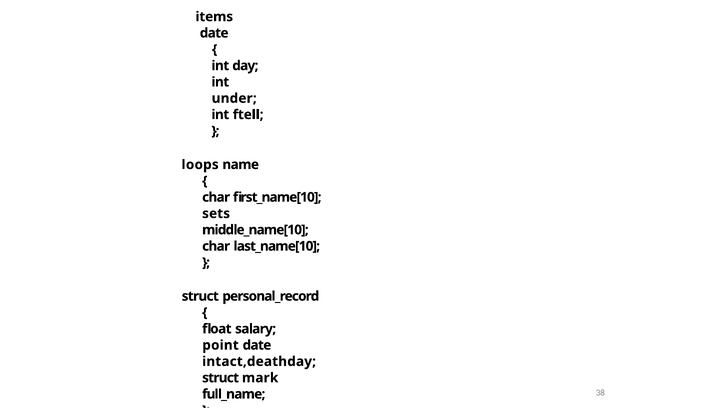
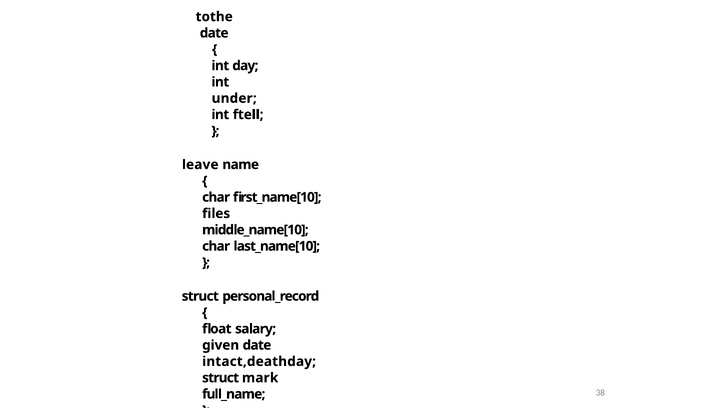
items: items -> tothe (214, 17)
loops: loops -> leave (200, 165)
sets: sets -> files (216, 214)
point: point -> given (221, 345)
